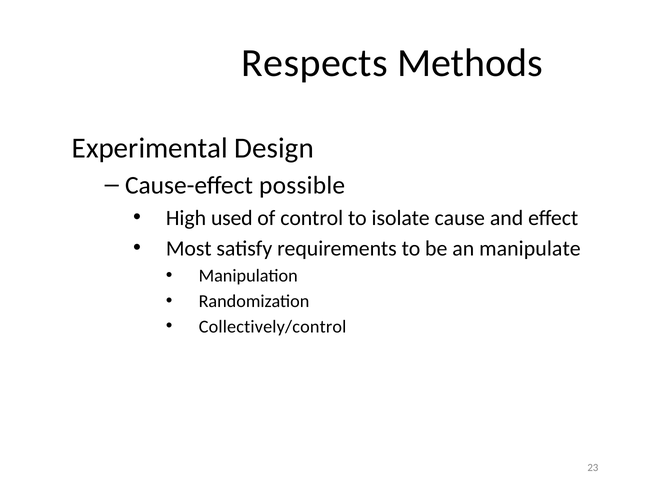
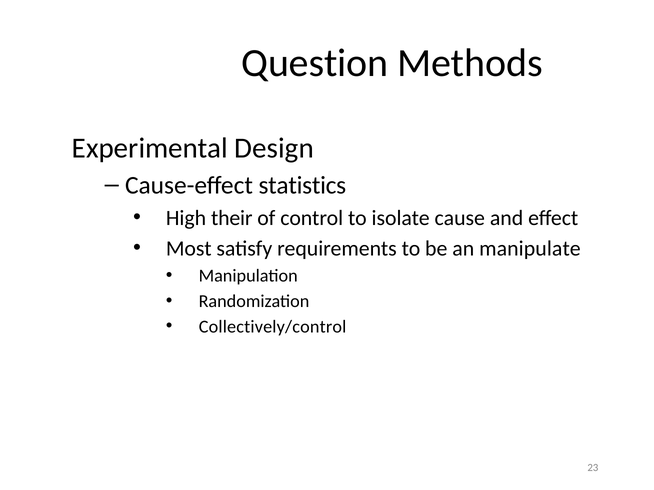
Respects: Respects -> Question (315, 63)
possible: possible -> statistics (302, 186)
used: used -> their (232, 218)
